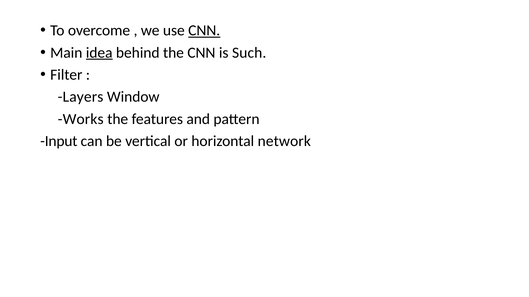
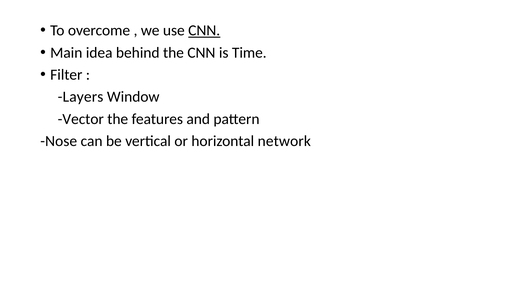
idea underline: present -> none (99, 53)
Such: Such -> Time (249, 53)
Works: Works -> Vector (81, 119)
Input: Input -> Nose (59, 141)
